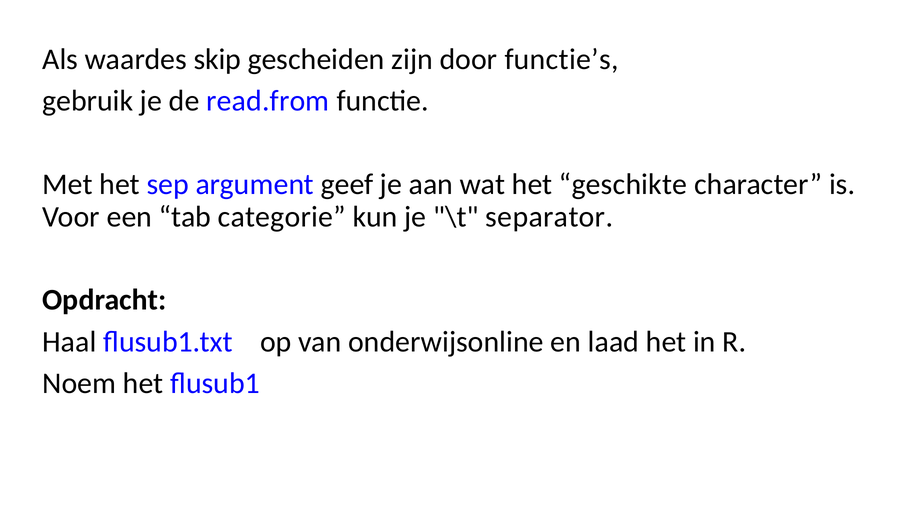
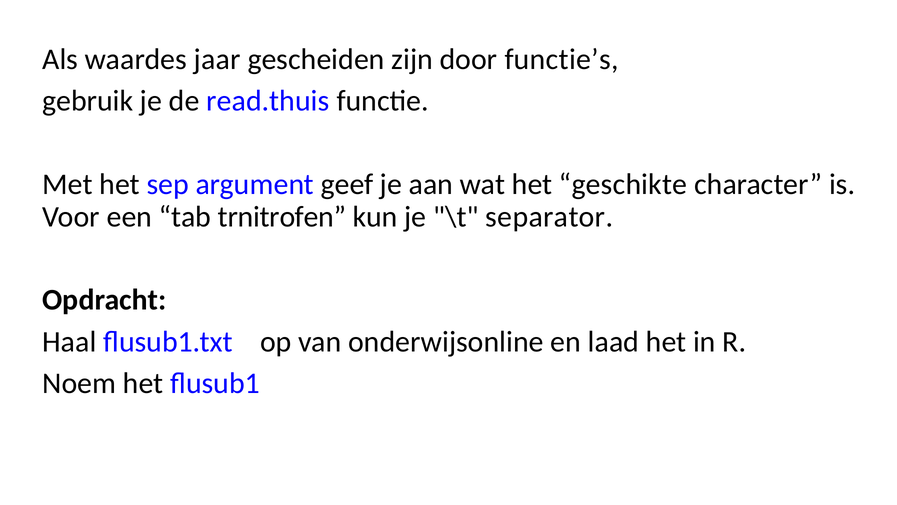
skip: skip -> jaar (217, 59)
read.from: read.from -> read.thuis (268, 101)
categorie: categorie -> trnitrofen (282, 216)
